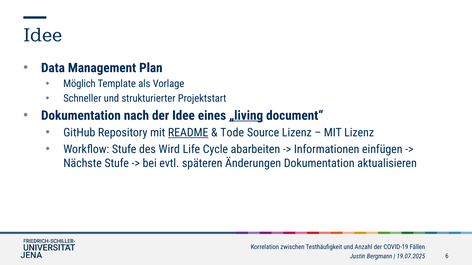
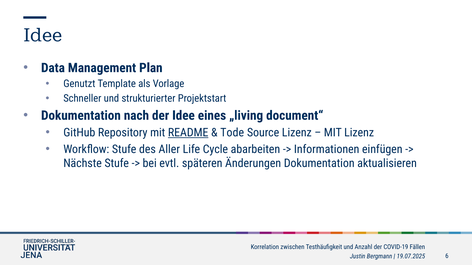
Möglich: Möglich -> Genutzt (79, 84)
„living underline: present -> none (246, 116)
Wird: Wird -> Aller (169, 149)
